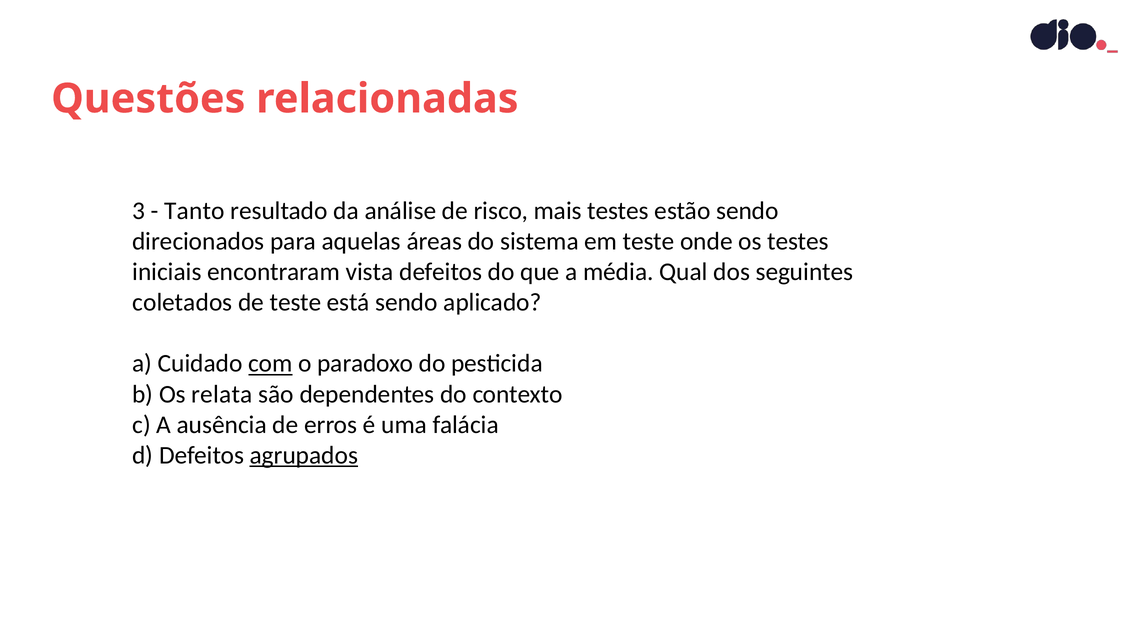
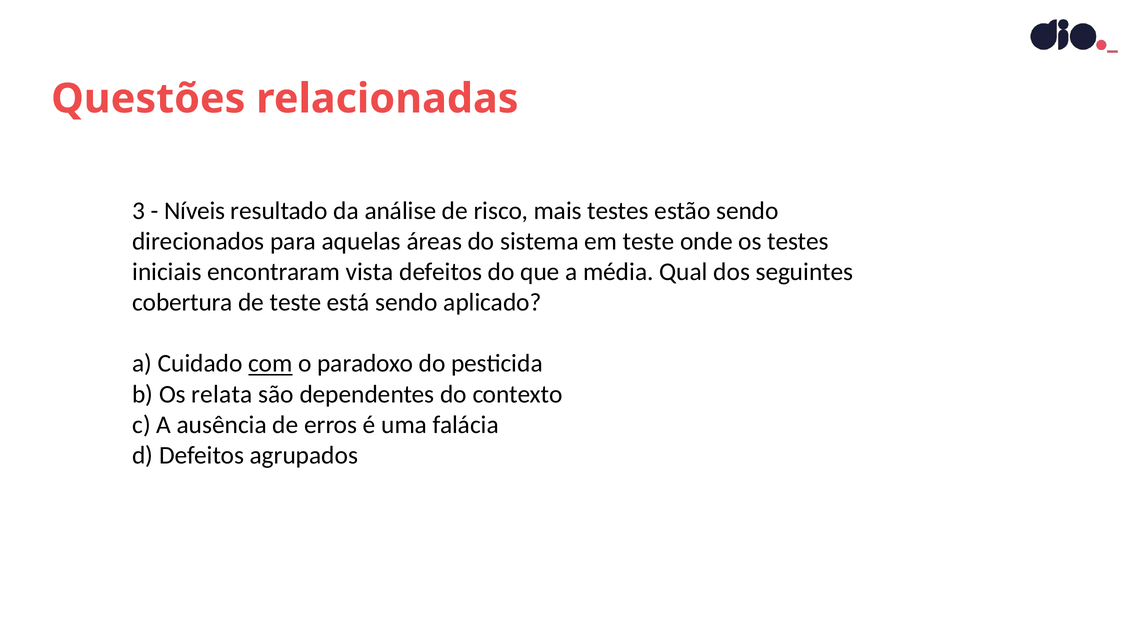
Tanto: Tanto -> Níveis (195, 211)
coletados: coletados -> cobertura (182, 303)
agrupados underline: present -> none (304, 455)
